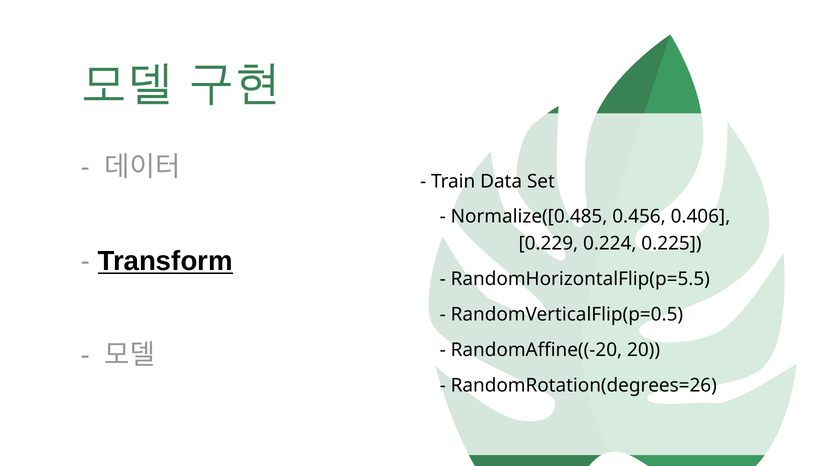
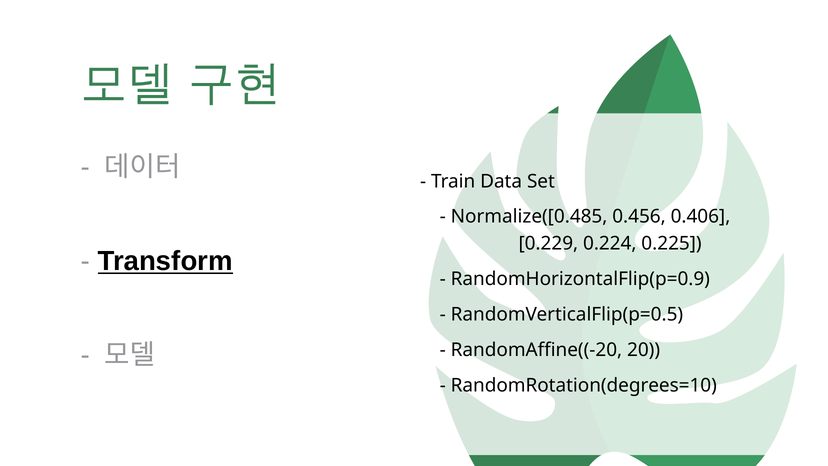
RandomHorizontalFlip(p=5.5: RandomHorizontalFlip(p=5.5 -> RandomHorizontalFlip(p=0.9 (580, 279)
RandomRotation(degrees=26: RandomRotation(degrees=26 -> RandomRotation(degrees=10 (584, 385)
